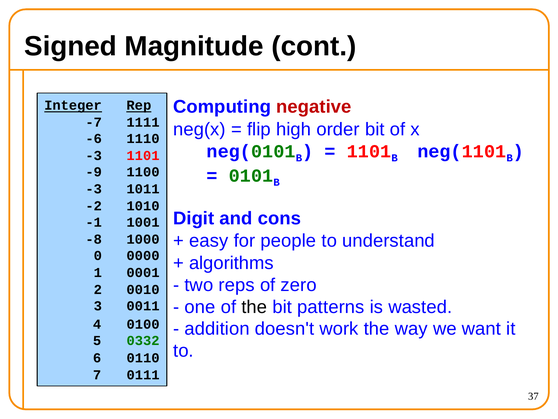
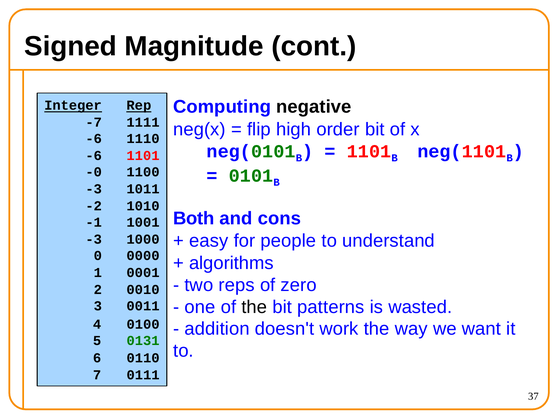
negative colour: red -> black (314, 107)
-3: -3 -> -6 (94, 156)
-9: -9 -> -0 (94, 172)
Digit: Digit -> Both (194, 218)
-8: -8 -> -3 (94, 239)
0332: 0332 -> 0131 (143, 341)
